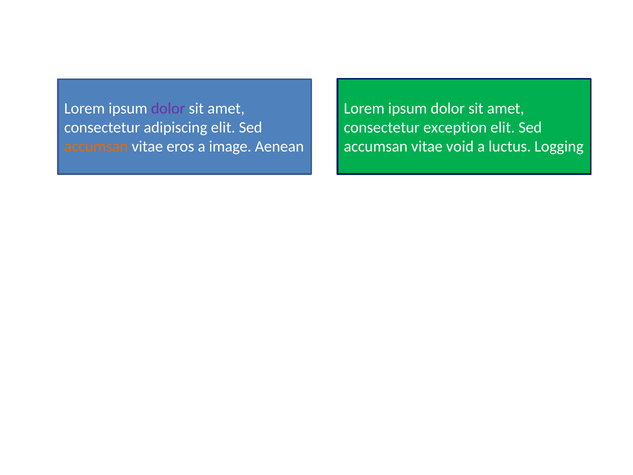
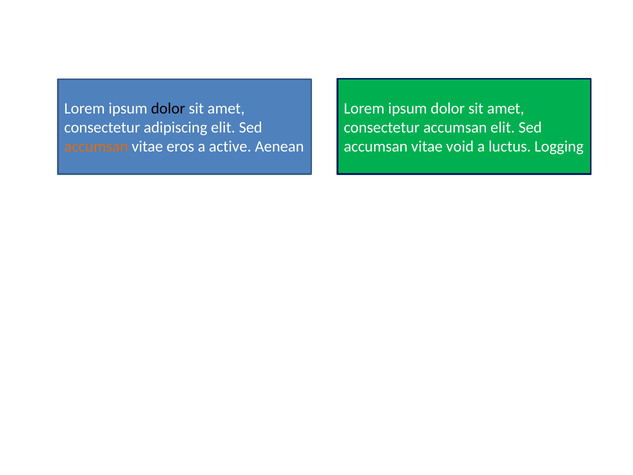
dolor colour: purple -> black (168, 109)
consectetur exception: exception -> accumsan (455, 127)
image: image -> active (230, 147)
